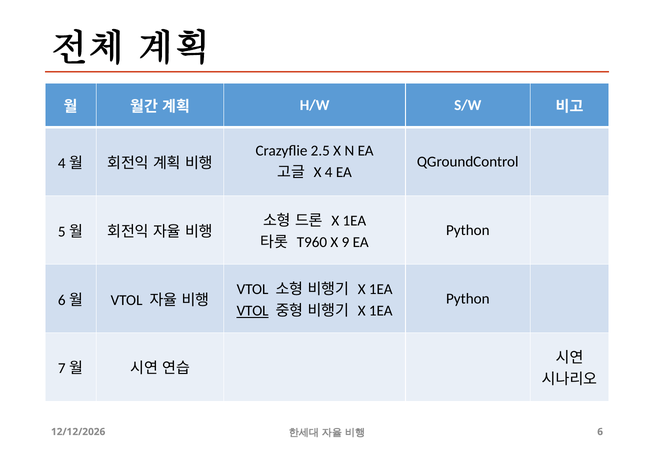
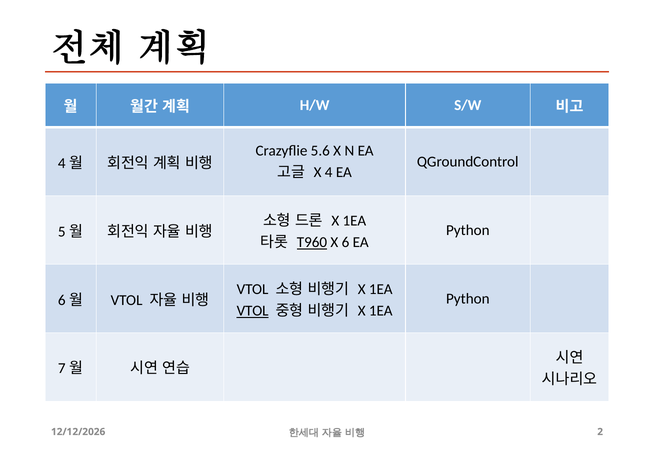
2.5: 2.5 -> 5.6 (320, 151)
T960 underline: none -> present (312, 242)
9: 9 -> 6 (345, 242)
6: 6 -> 2 (600, 432)
